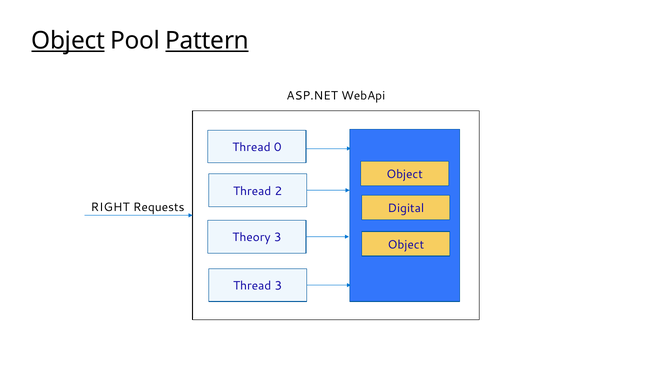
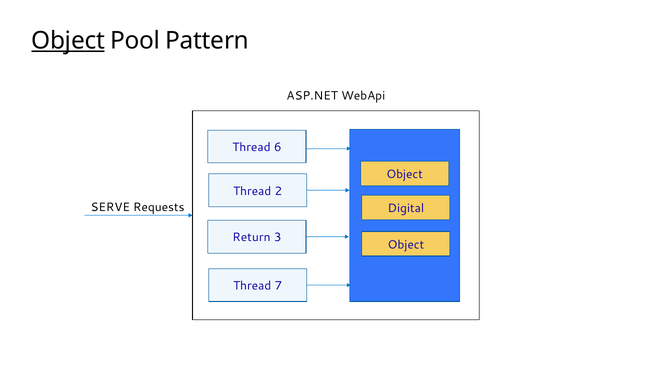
Pattern underline: present -> none (207, 41)
0: 0 -> 6 (278, 147)
RIGHT: RIGHT -> SERVE (110, 207)
Theory: Theory -> Return (251, 237)
Thread 3: 3 -> 7 (278, 286)
